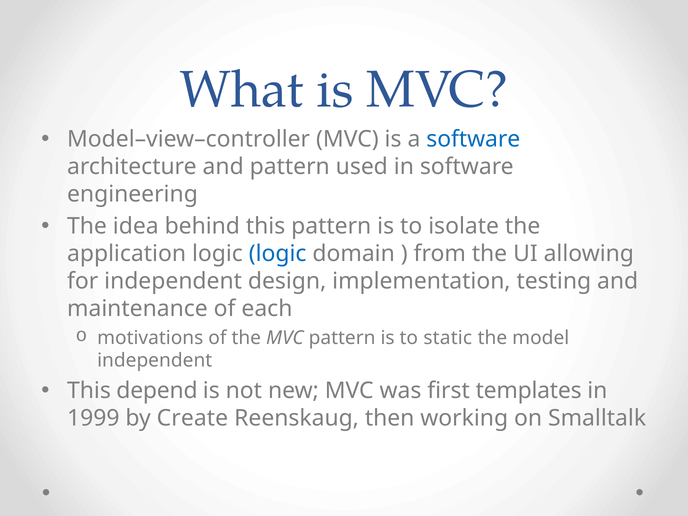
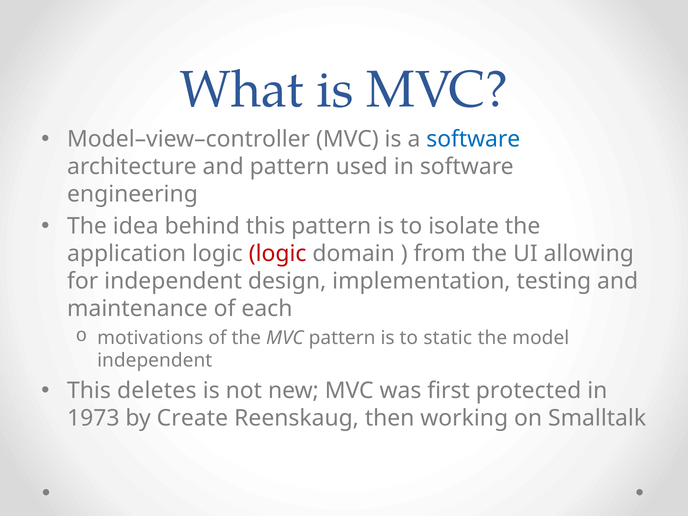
logic colour: blue -> red (278, 254)
depend: depend -> deletes (157, 391)
templates: templates -> protected (529, 391)
1999: 1999 -> 1973 (93, 418)
